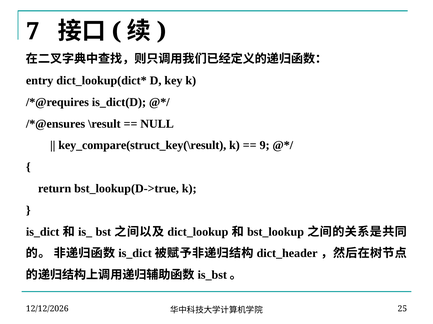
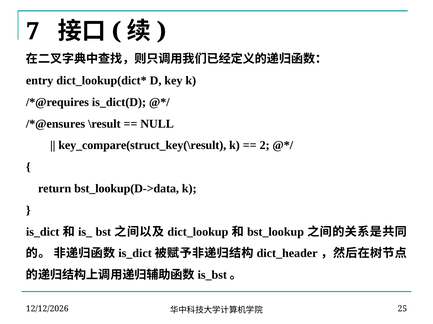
9: 9 -> 2 (265, 146)
bst_lookup(D->true: bst_lookup(D->true -> bst_lookup(D->data (127, 189)
